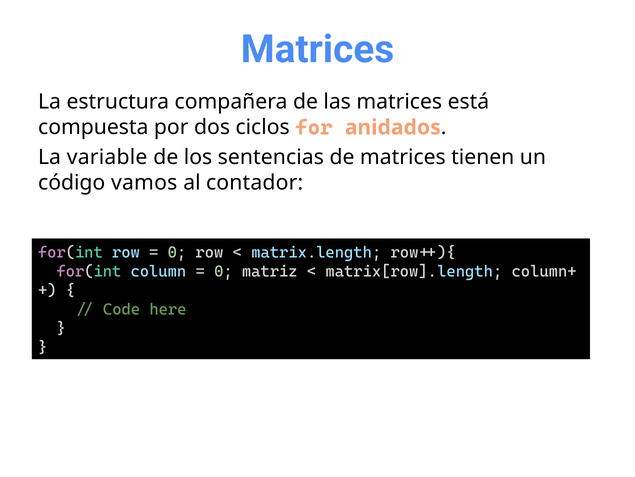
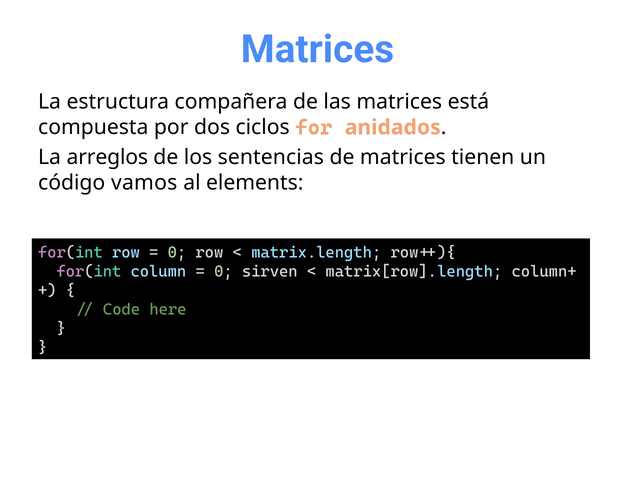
variable: variable -> arreglos (107, 157)
contador: contador -> elements (255, 182)
matriz: matriz -> sirven (270, 271)
